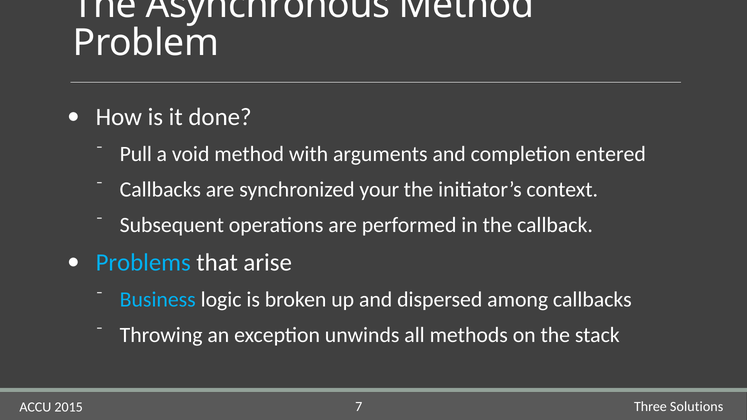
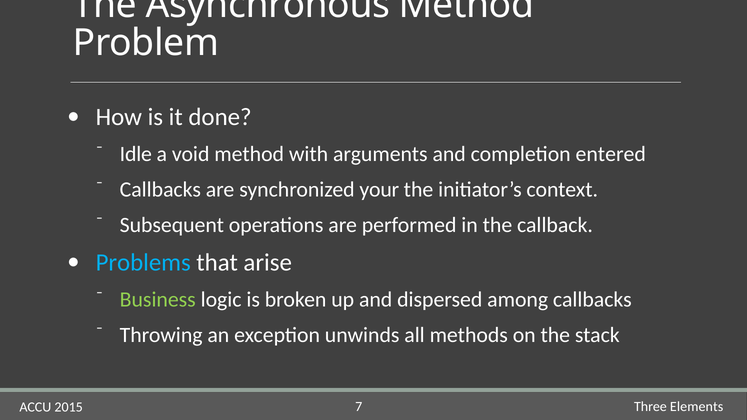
Pull: Pull -> Idle (136, 154)
Business colour: light blue -> light green (158, 300)
Solutions: Solutions -> Elements (697, 407)
